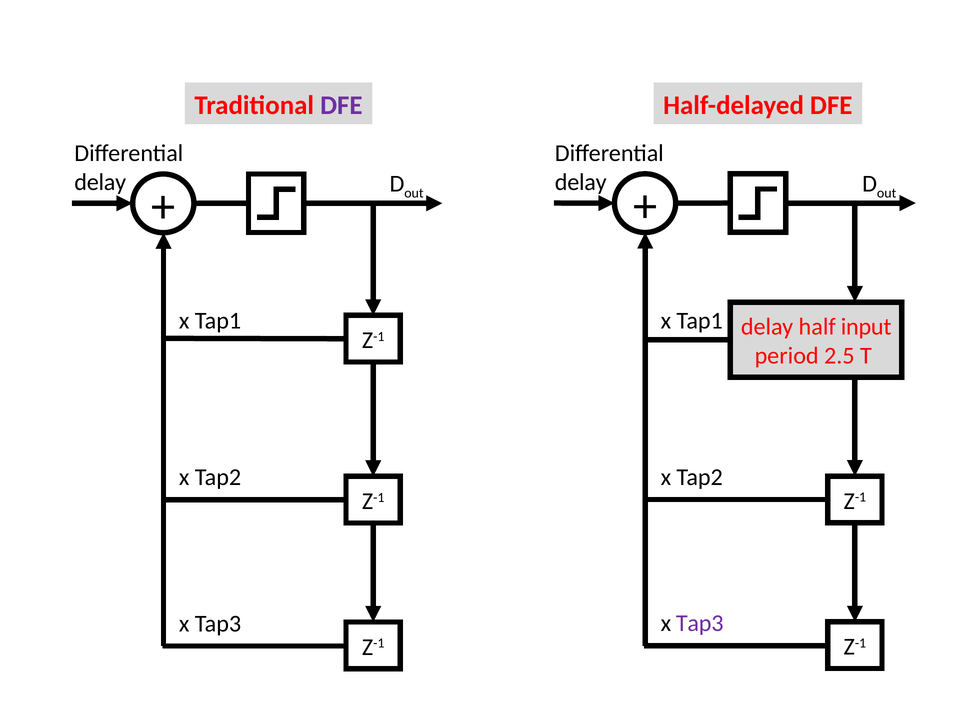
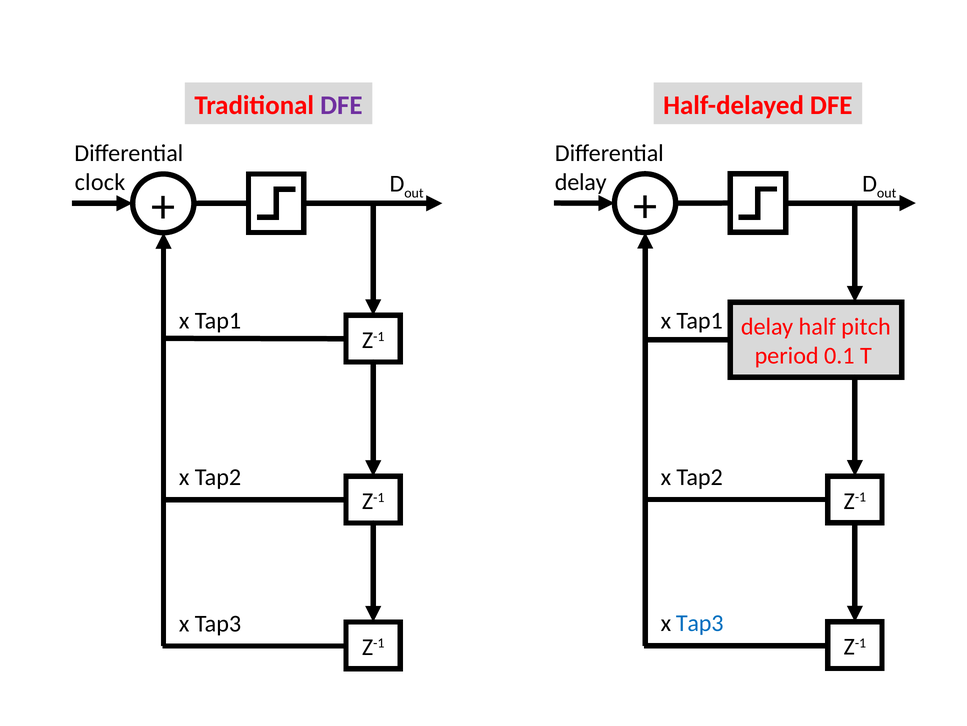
delay: delay -> clock (100, 182)
input: input -> pitch (866, 326)
2.5: 2.5 -> 0.1 (839, 355)
Tap3 colour: purple -> blue (700, 623)
